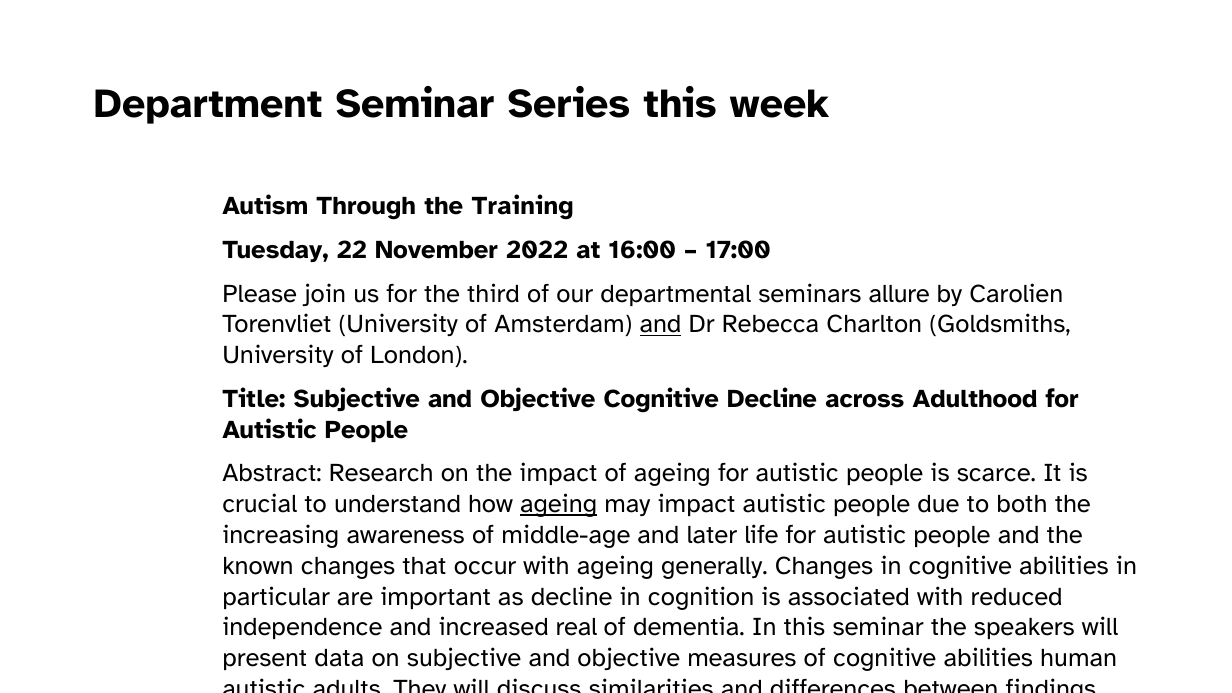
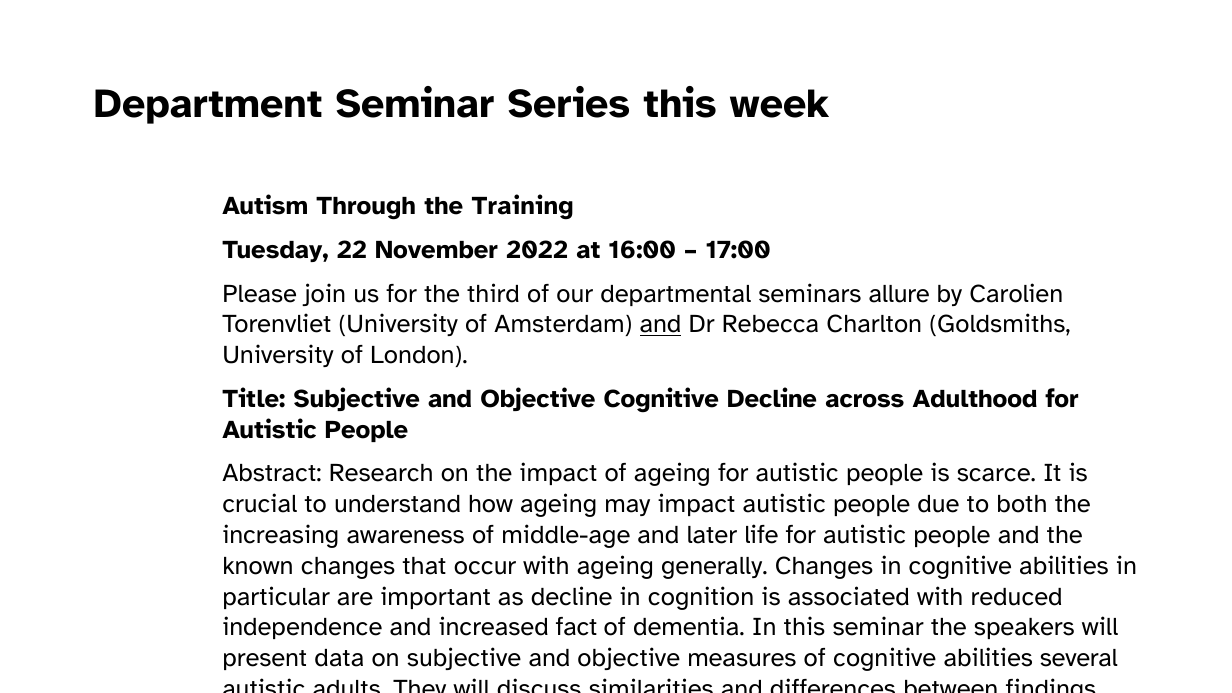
ageing underline: present -> none (559, 504)
real: real -> fact (576, 627)
human: human -> several (1079, 658)
